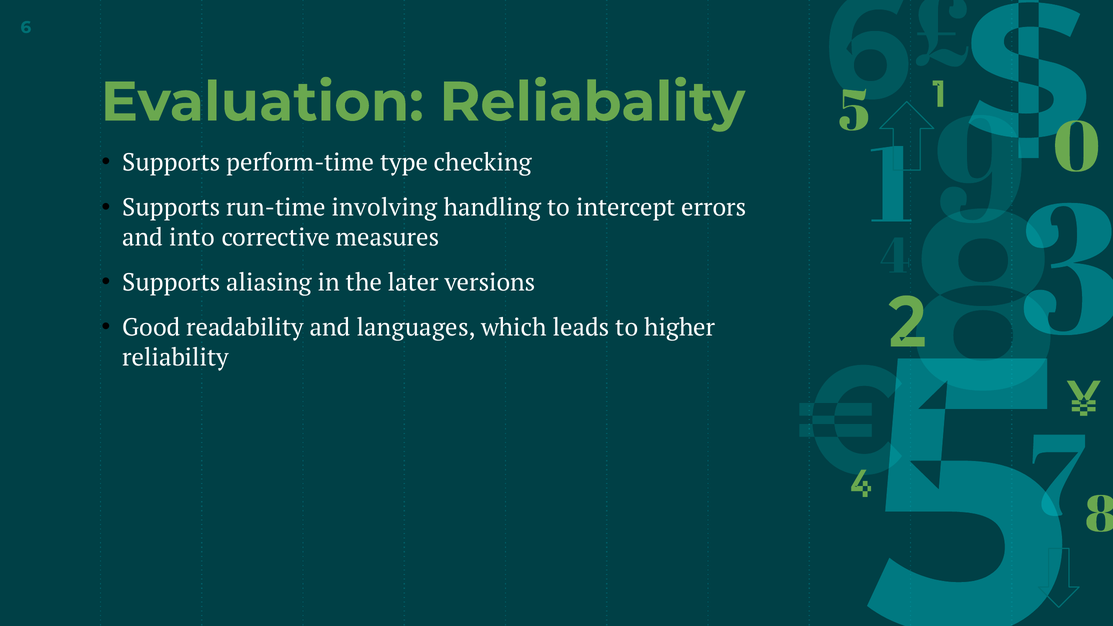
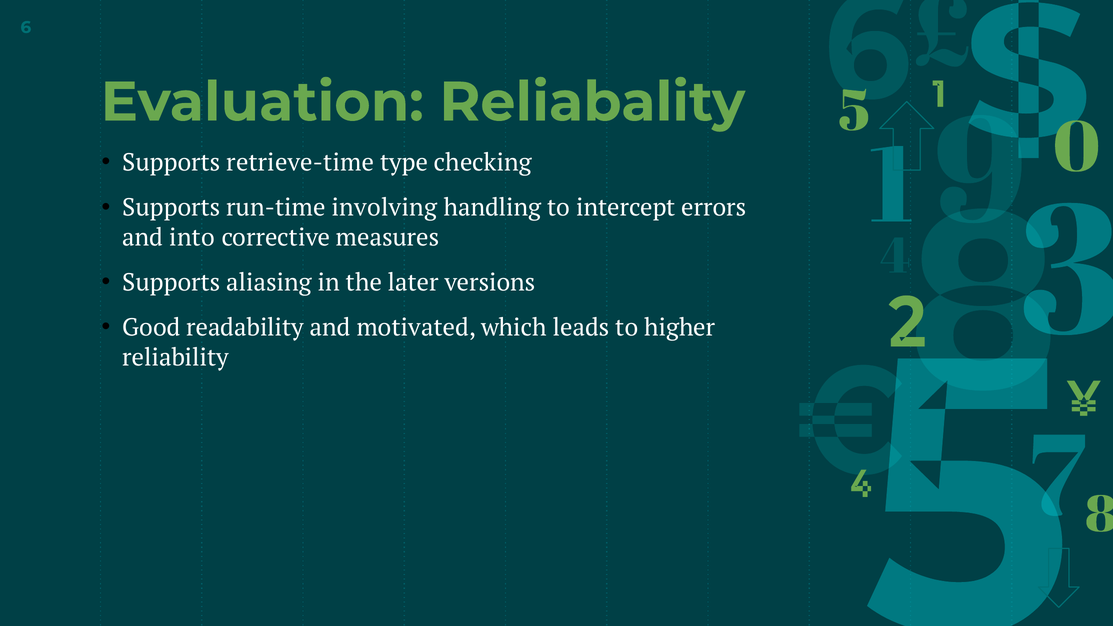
perform-time: perform-time -> retrieve-time (300, 163)
languages: languages -> motivated (416, 328)
